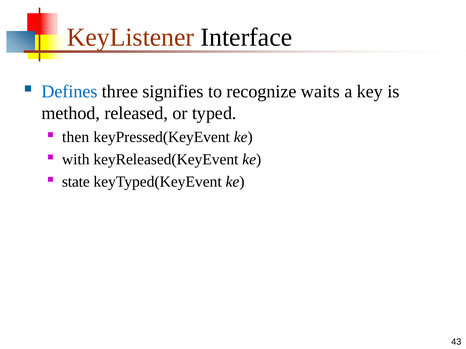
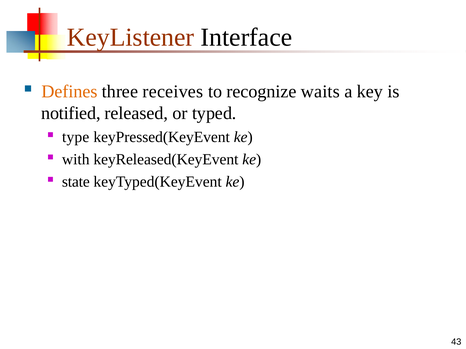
Defines colour: blue -> orange (70, 91)
signifies: signifies -> receives (173, 91)
method: method -> notified (71, 113)
then: then -> type (76, 137)
